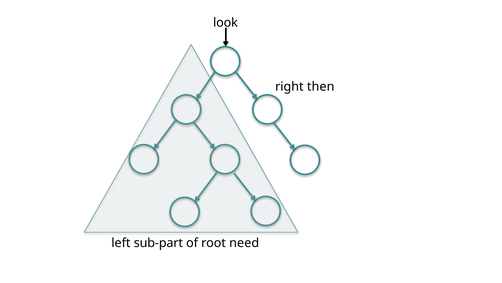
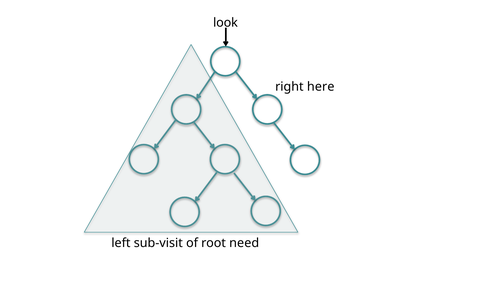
then: then -> here (321, 86)
sub-part: sub-part -> sub-visit (158, 243)
